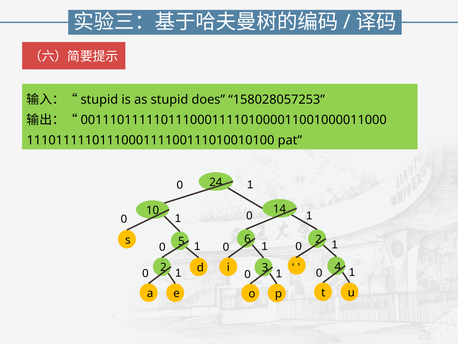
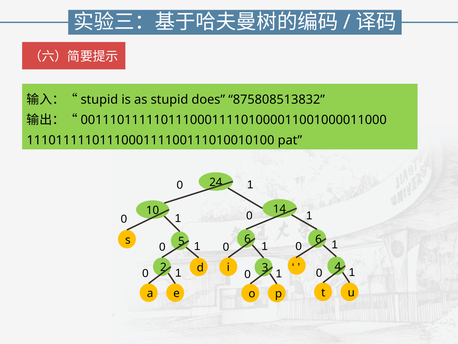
158028057253: 158028057253 -> 875808513832 (277, 99)
6 2: 2 -> 6 (319, 239)
